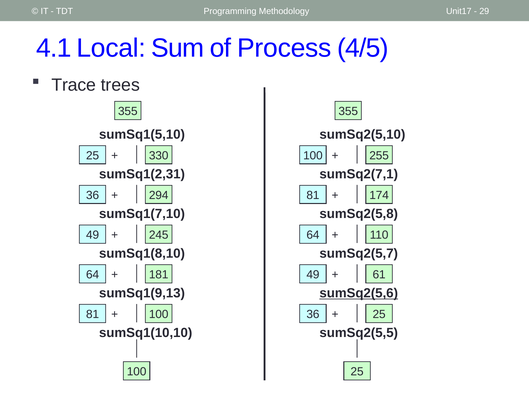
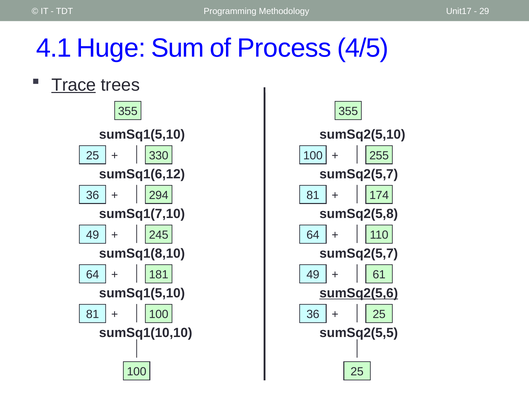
Local: Local -> Huge (111, 48)
Trace underline: none -> present (74, 85)
sumSq1(2,31: sumSq1(2,31 -> sumSq1(6,12 (142, 174)
sumSq2(7,1: sumSq2(7,1 -> sumSq2(5,7 (359, 174)
sumSq1(9,13: sumSq1(9,13 -> sumSq1(5,10 (142, 293)
